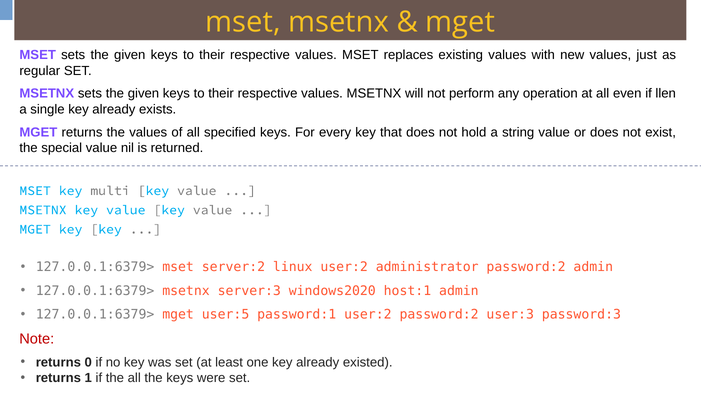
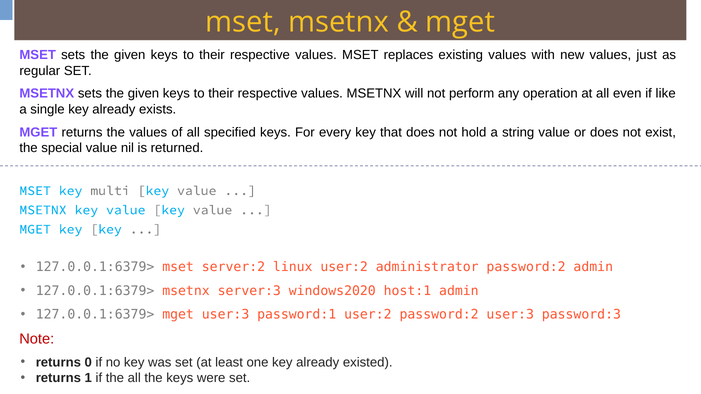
llen: llen -> like (666, 94)
mget user:5: user:5 -> user:3 (226, 315)
